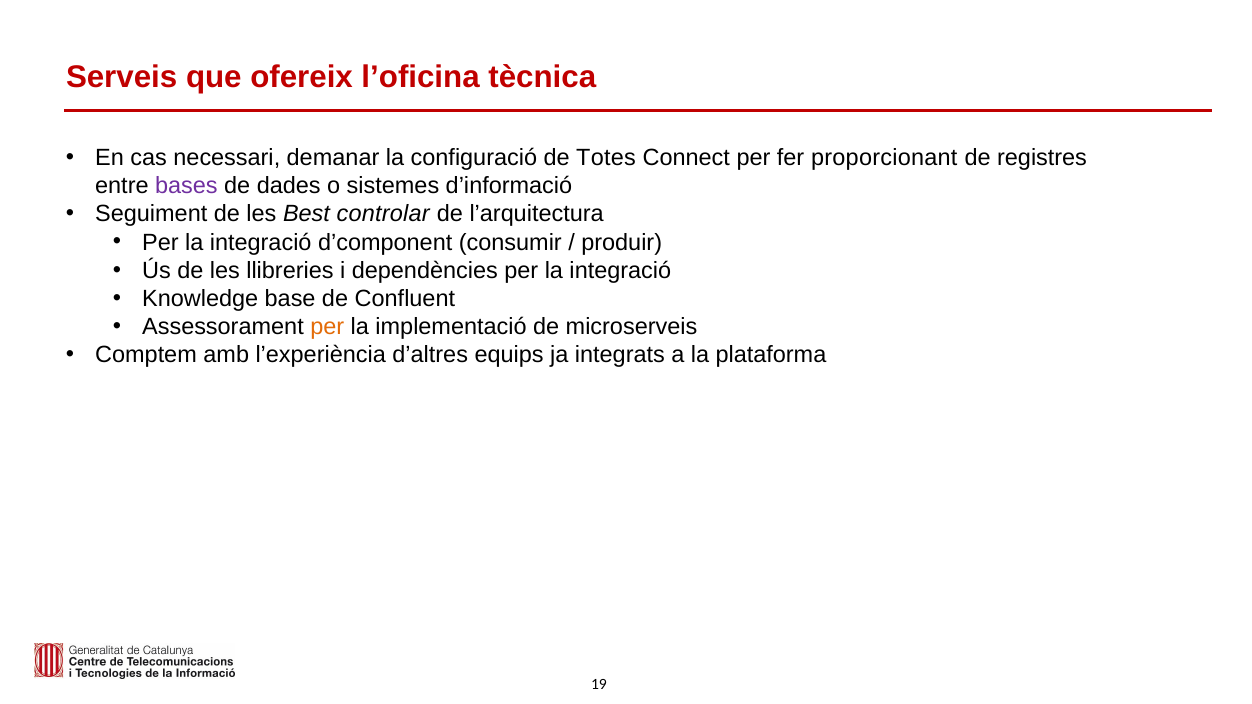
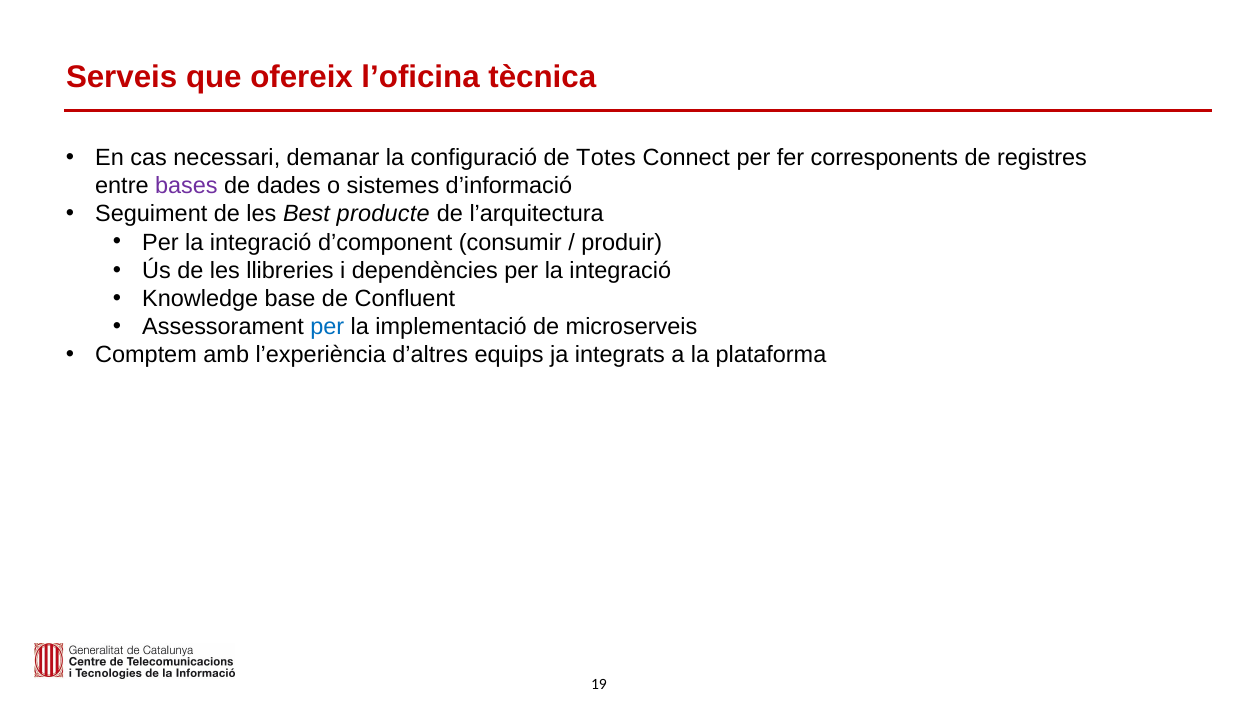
proporcionant: proporcionant -> corresponents (884, 158)
controlar: controlar -> producte (383, 214)
per colour: orange -> blue (327, 327)
